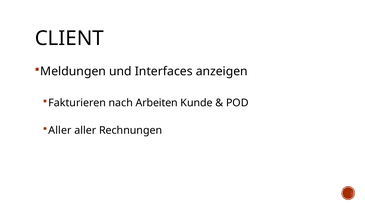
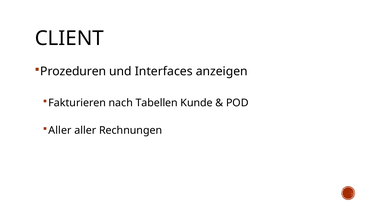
Meldungen: Meldungen -> Prozeduren (73, 71)
Arbeiten: Arbeiten -> Tabellen (157, 103)
